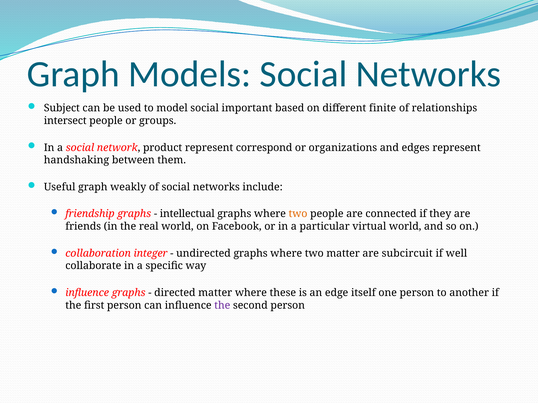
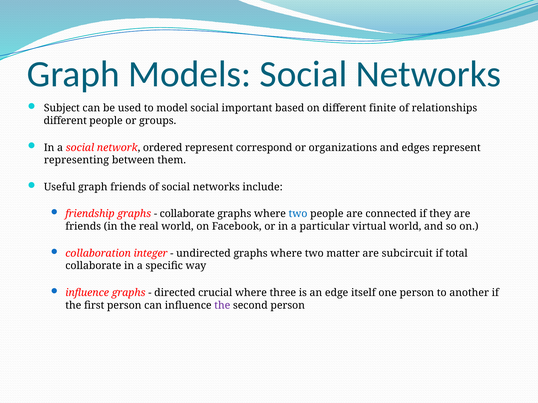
intersect: intersect -> different (65, 121)
product: product -> ordered (163, 148)
handshaking: handshaking -> representing (76, 160)
graph weakly: weakly -> friends (128, 187)
intellectual: intellectual -> collaborate (187, 214)
two colour: orange -> blue (298, 214)
well: well -> total (457, 254)
directed matter: matter -> crucial (215, 293)
these: these -> three (283, 293)
